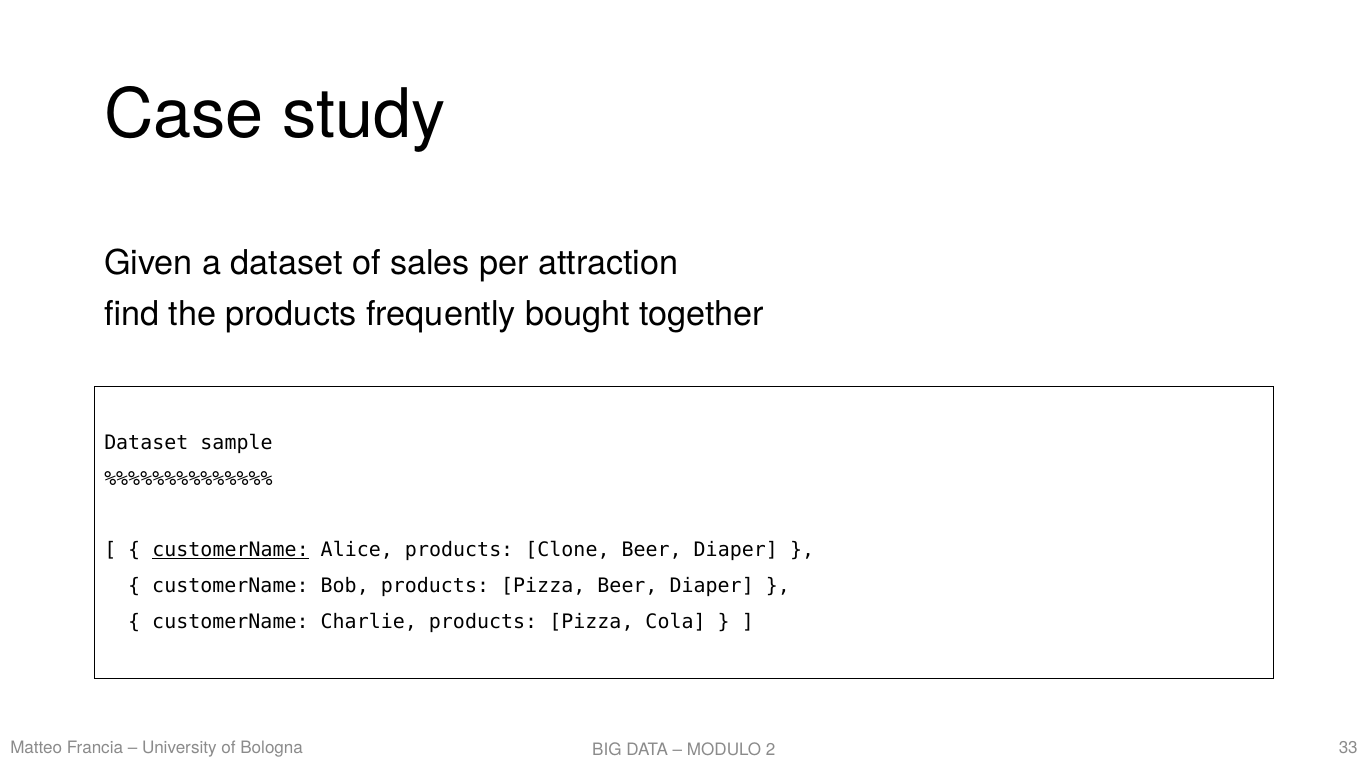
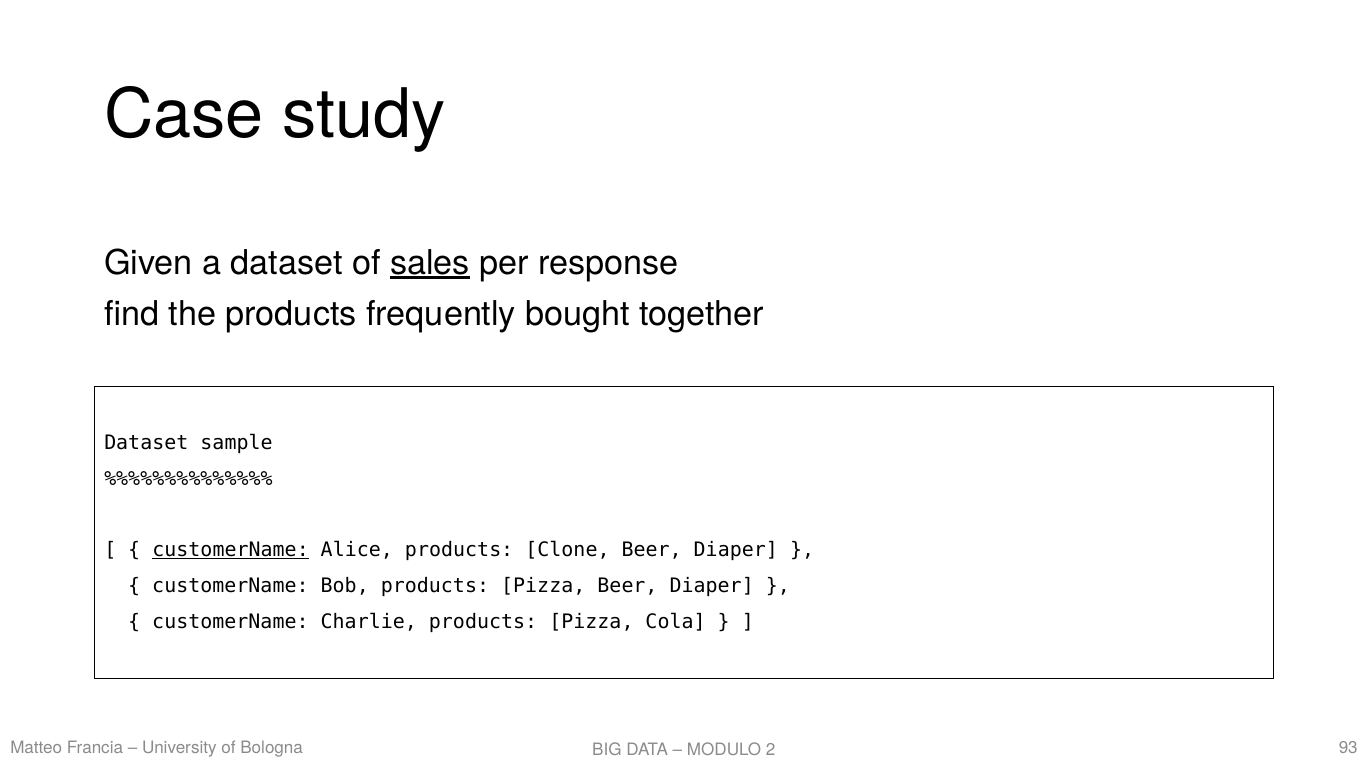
sales underline: none -> present (430, 263)
attraction: attraction -> response (608, 263)
33: 33 -> 93 (1348, 748)
